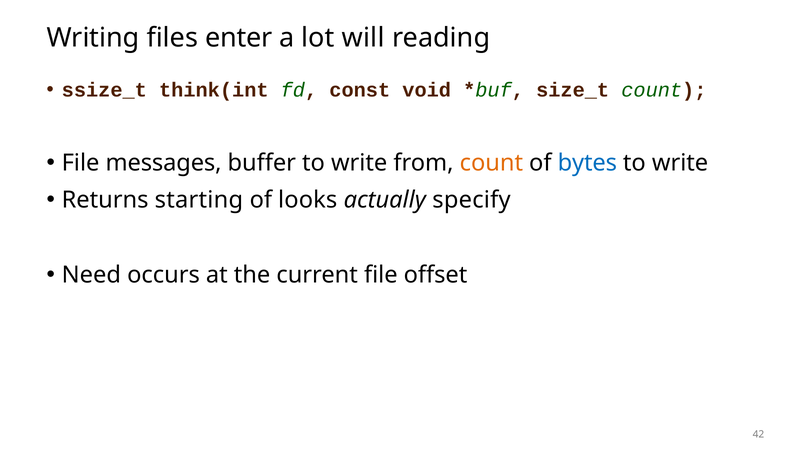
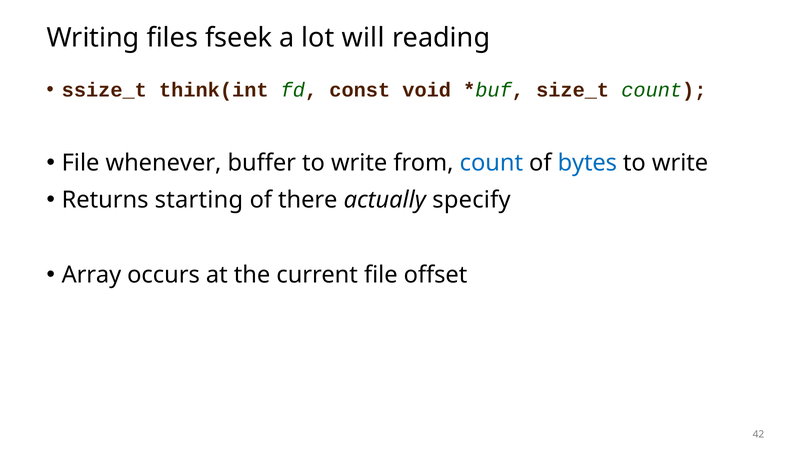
enter: enter -> fseek (239, 38)
messages: messages -> whenever (163, 163)
count colour: orange -> blue (491, 163)
looks: looks -> there (308, 200)
Need: Need -> Array (91, 275)
